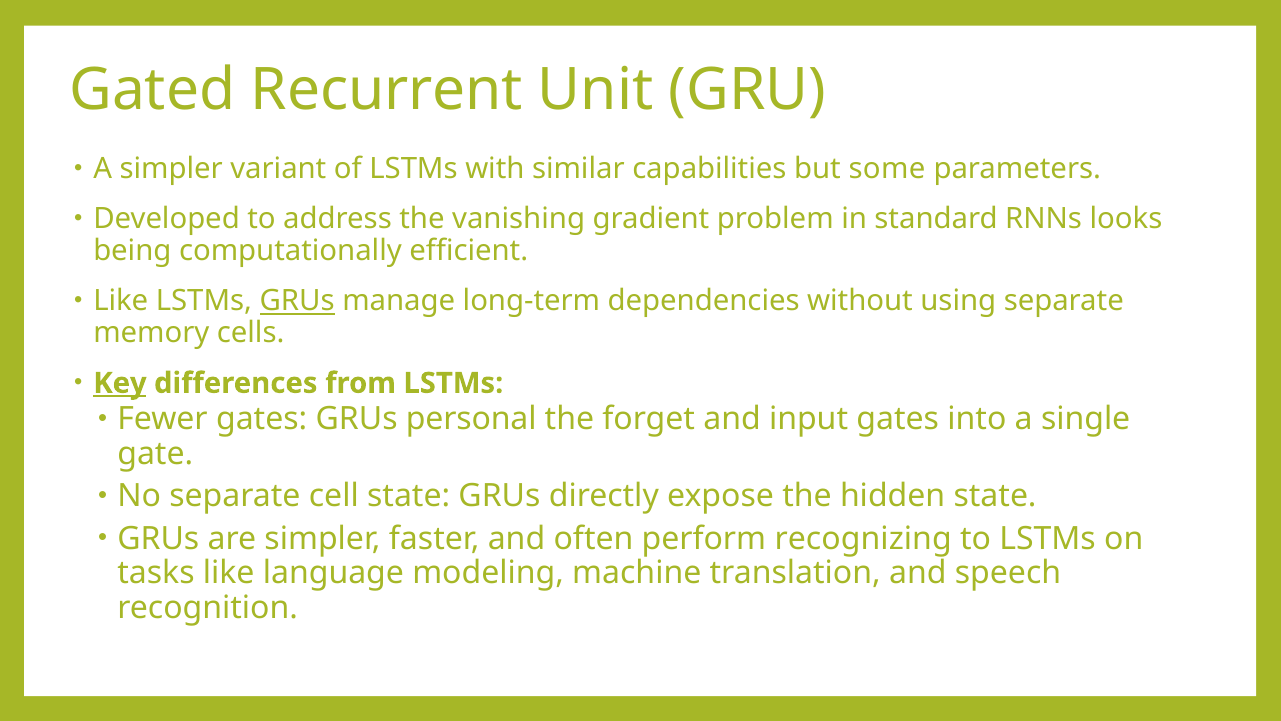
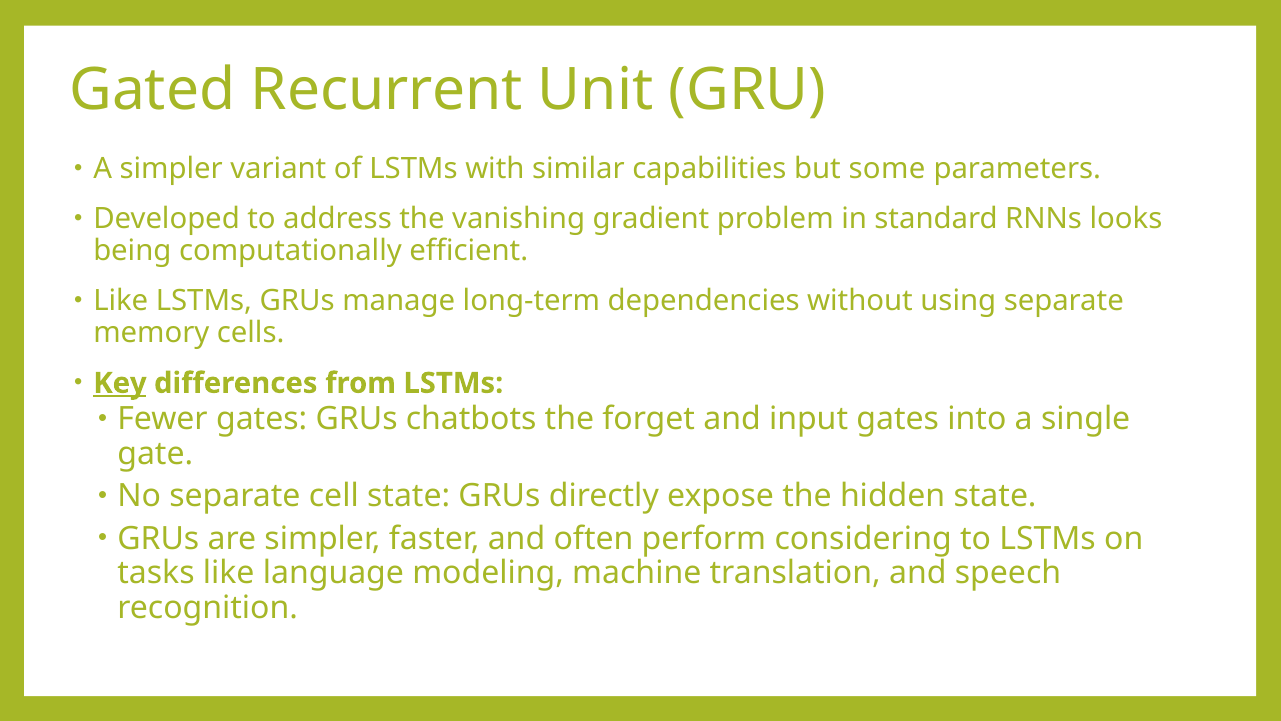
GRUs underline: present -> none (297, 301)
personal: personal -> chatbots (471, 419)
recognizing: recognizing -> considering (863, 538)
